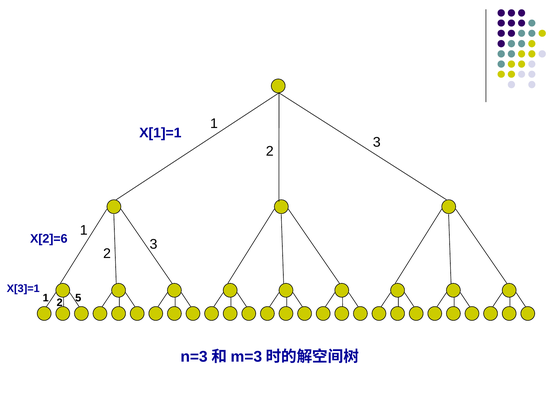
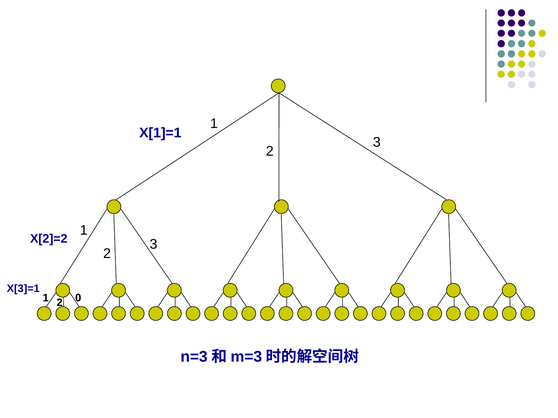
X[2]=6: X[2]=6 -> X[2]=2 (49, 239)
5: 5 -> 0 (78, 298)
